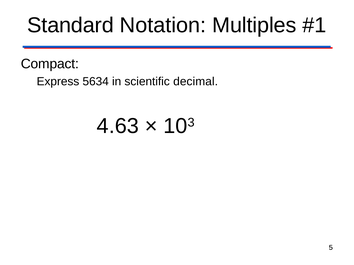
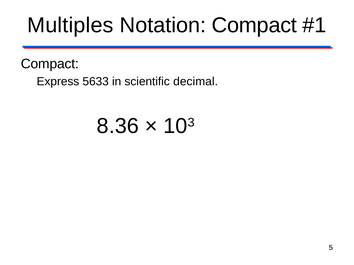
Standard: Standard -> Multiples (70, 25)
Notation Multiples: Multiples -> Compact (254, 25)
5634: 5634 -> 5633 (96, 82)
4.63: 4.63 -> 8.36 (118, 126)
